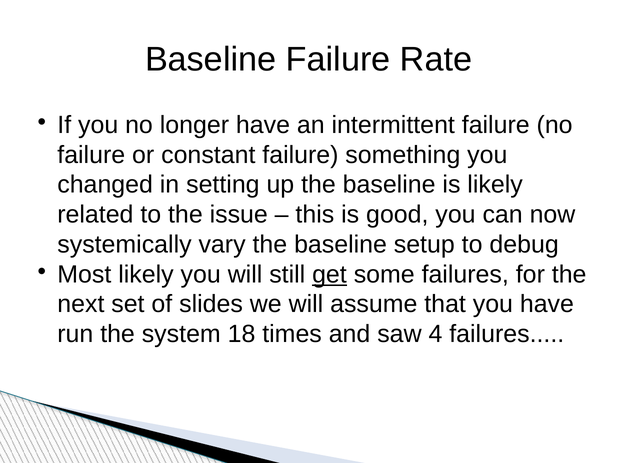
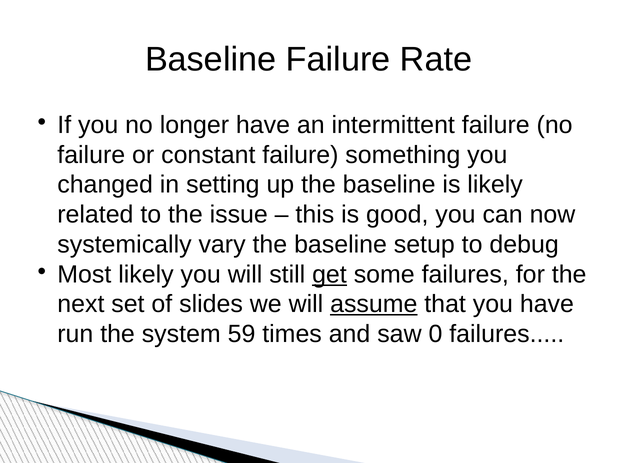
assume underline: none -> present (374, 305)
18: 18 -> 59 (242, 334)
4: 4 -> 0 (435, 334)
